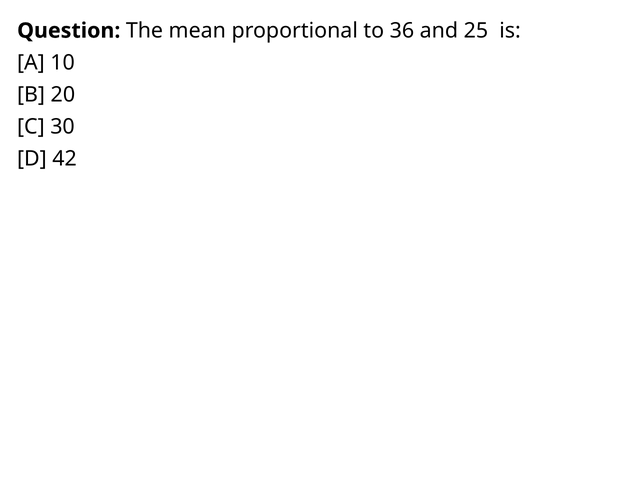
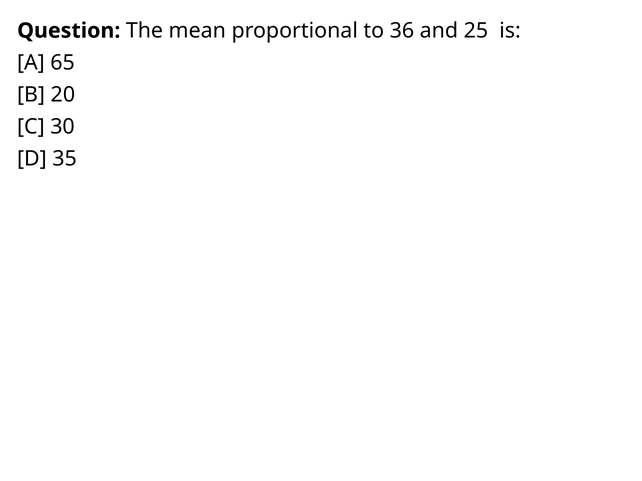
10: 10 -> 65 (63, 63)
42: 42 -> 35 (65, 159)
